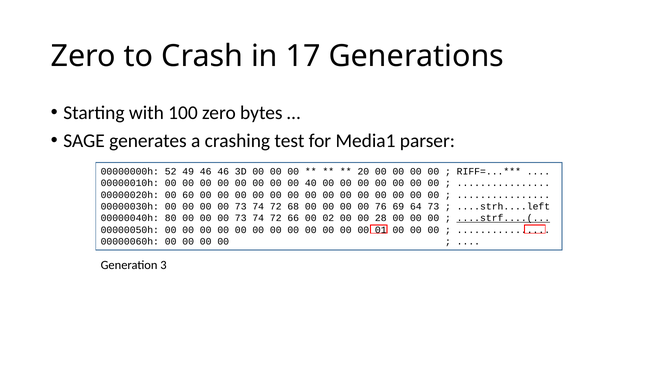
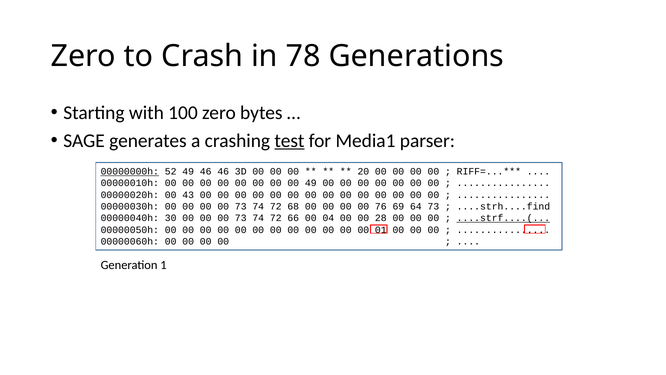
17: 17 -> 78 (303, 56)
test underline: none -> present (289, 140)
00000000h underline: none -> present (130, 171)
00 40: 40 -> 49 (311, 183)
60: 60 -> 43 (188, 195)
....strh....left: ....strh....left -> ....strh....find (503, 206)
80: 80 -> 30 (171, 218)
02: 02 -> 04 (328, 218)
3: 3 -> 1 (163, 265)
